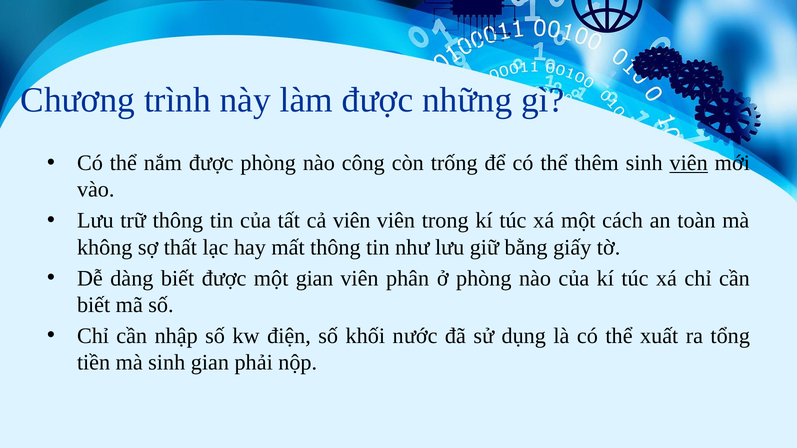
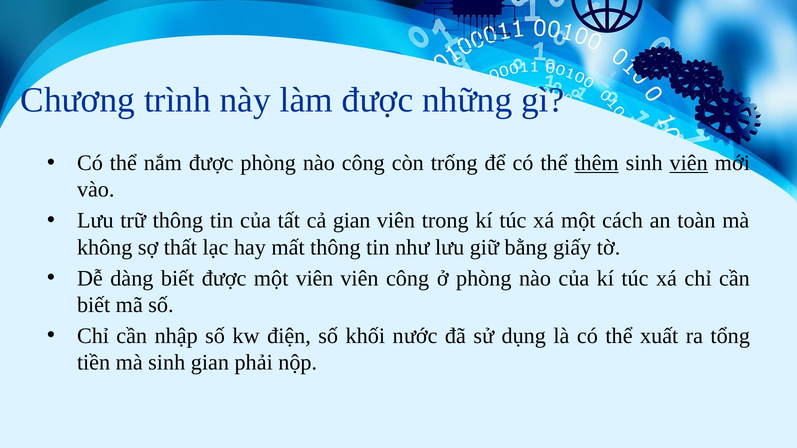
thêm underline: none -> present (597, 163)
cả viên: viên -> gian (352, 221)
một gian: gian -> viên (315, 278)
viên phân: phân -> công (408, 278)
